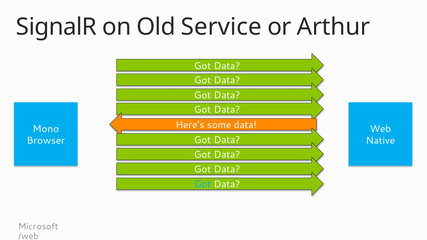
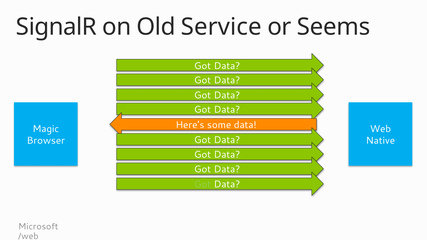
Arthur: Arthur -> Seems (334, 27)
Mono: Mono -> Magic (46, 129)
Got colour: light blue -> light green (203, 185)
